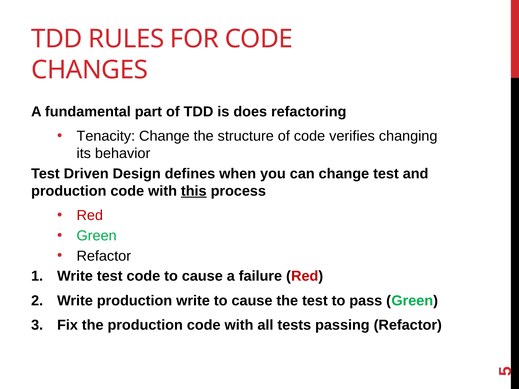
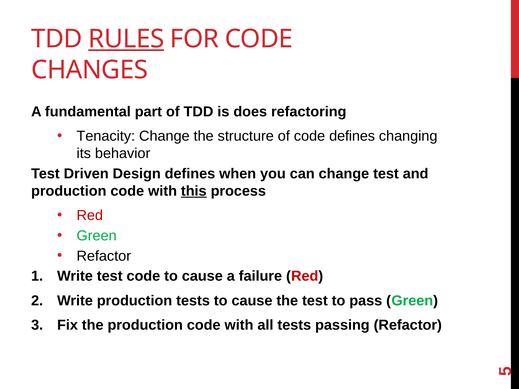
RULES underline: none -> present (126, 39)
code verifies: verifies -> defines (352, 136)
production write: write -> tests (193, 301)
